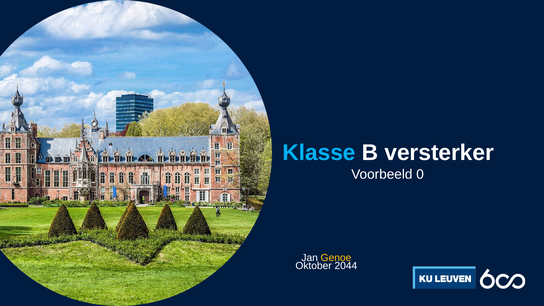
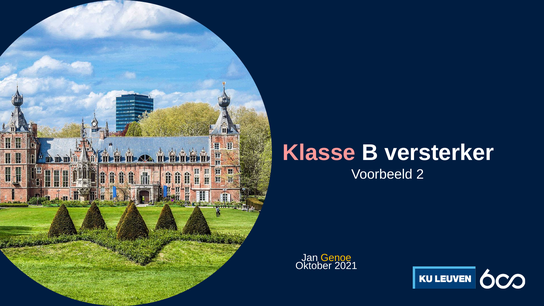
Klasse colour: light blue -> pink (319, 153)
0: 0 -> 2 (420, 174)
2044: 2044 -> 2021 (346, 266)
